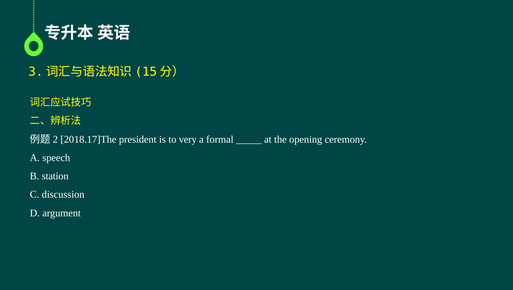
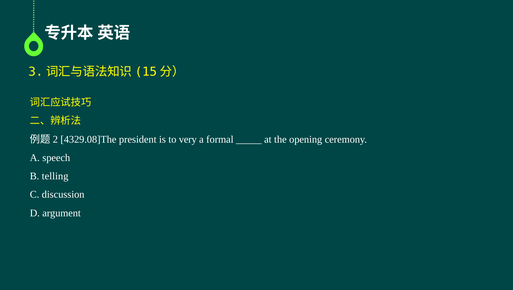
2018.17]The: 2018.17]The -> 4329.08]The (88, 139)
station: station -> telling (55, 176)
